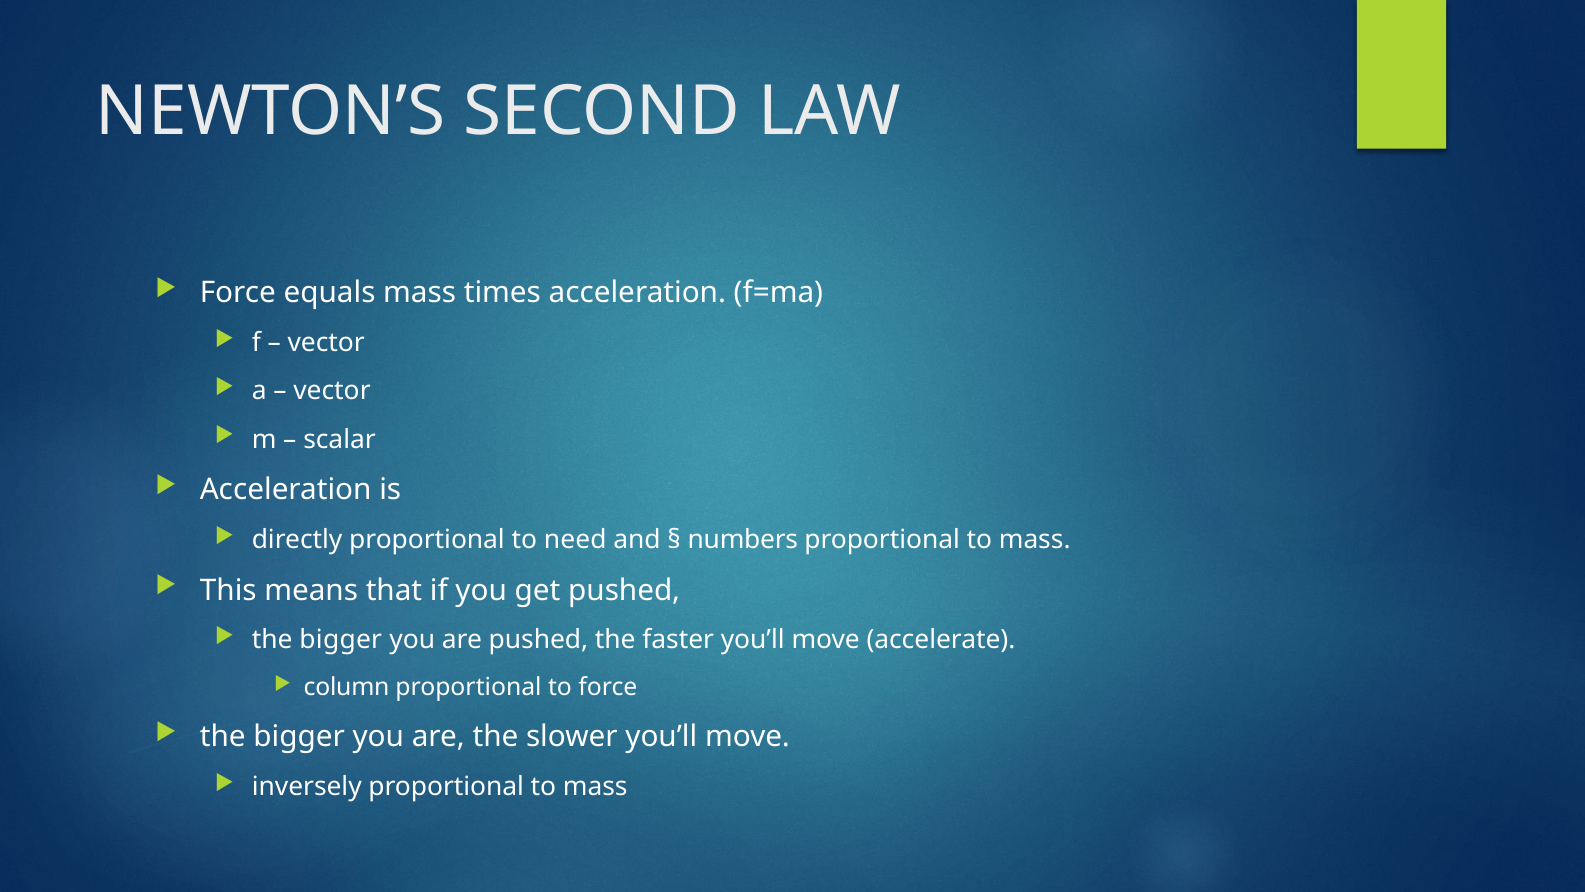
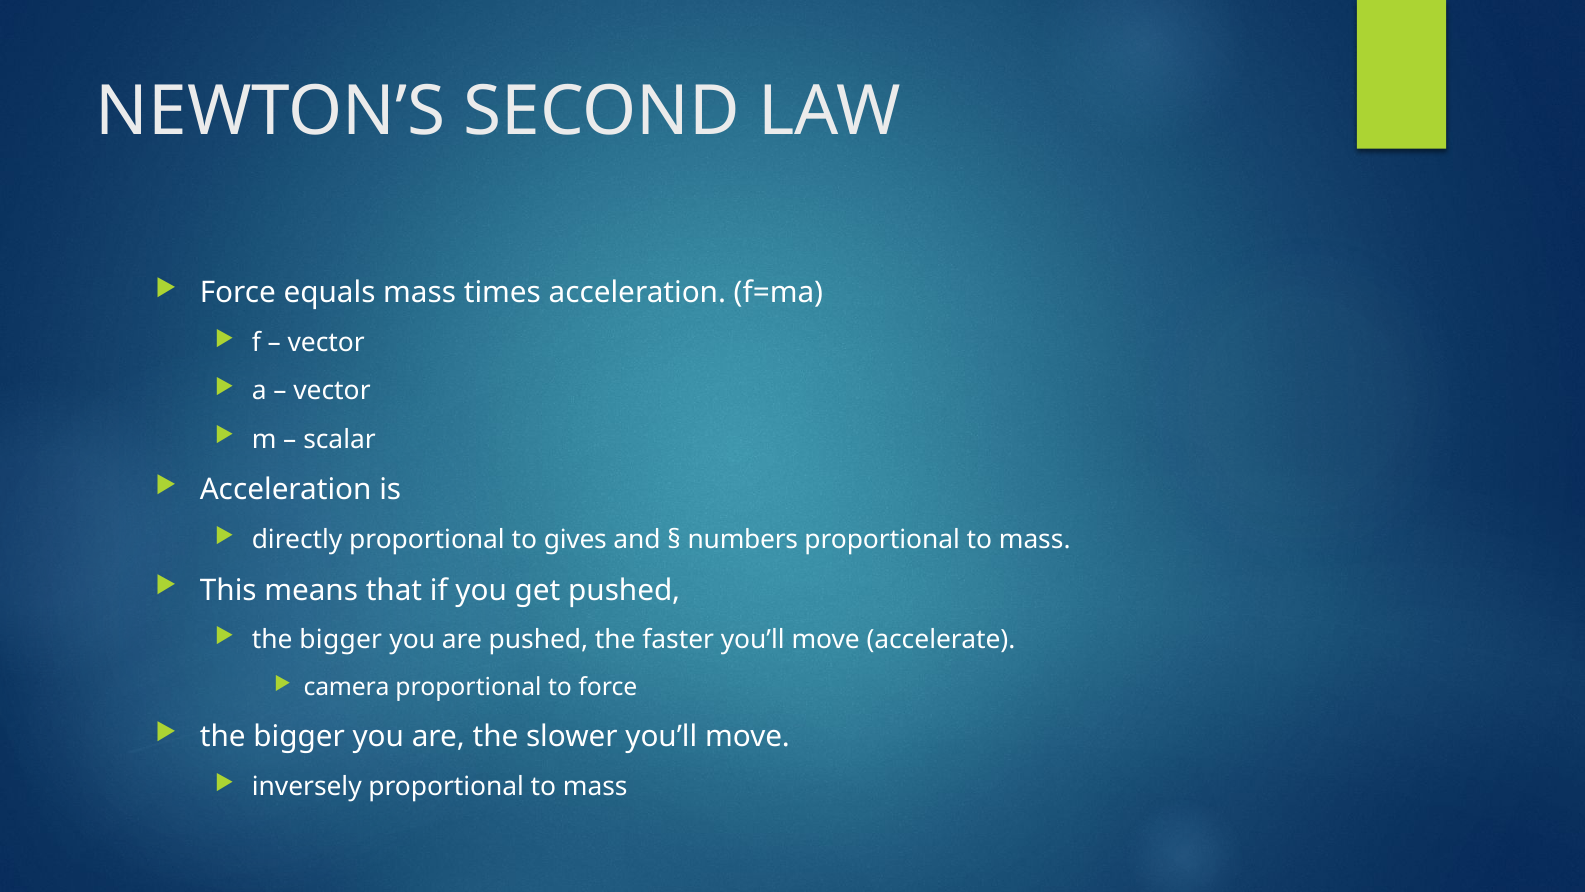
need: need -> gives (575, 540)
column: column -> camera (347, 687)
